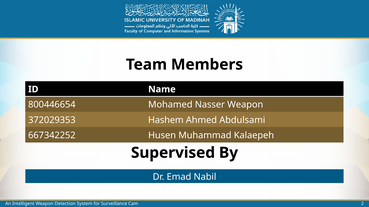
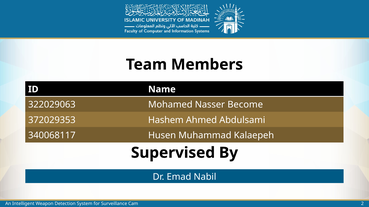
800446654: 800446654 -> 322029063 (52, 105)
Nasser Weapon: Weapon -> Become (245, 105)
667342252: 667342252 -> 340068117 (52, 136)
